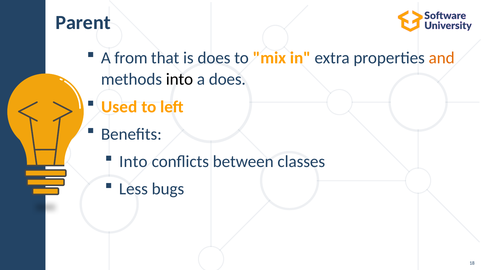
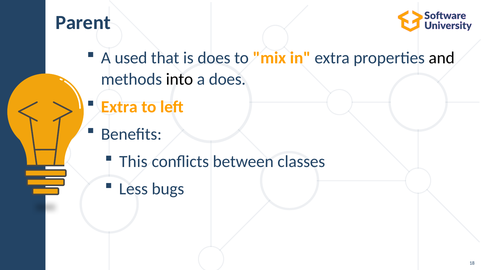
from: from -> used (131, 58)
and colour: orange -> black (442, 58)
Used: Used -> Extra (119, 107)
Into: Into -> This (133, 162)
